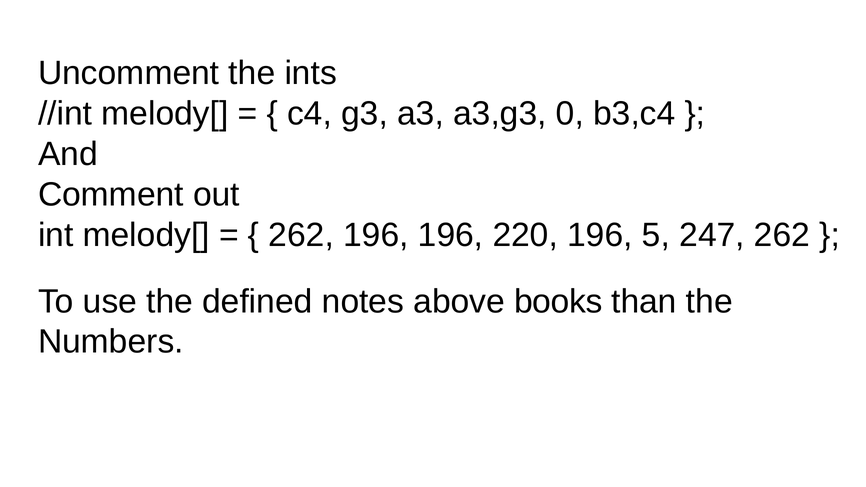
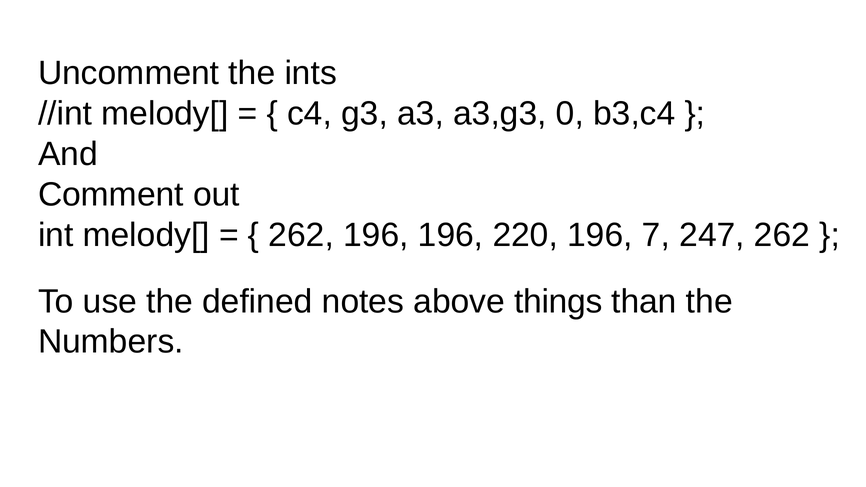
5: 5 -> 7 (656, 235)
books: books -> things (558, 301)
